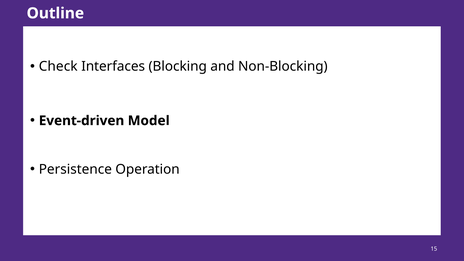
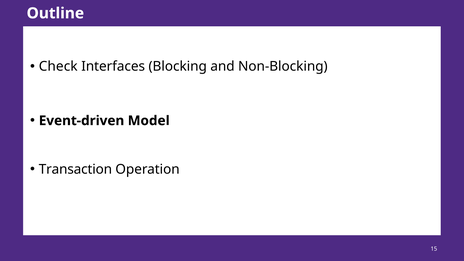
Persistence: Persistence -> Transaction (75, 169)
